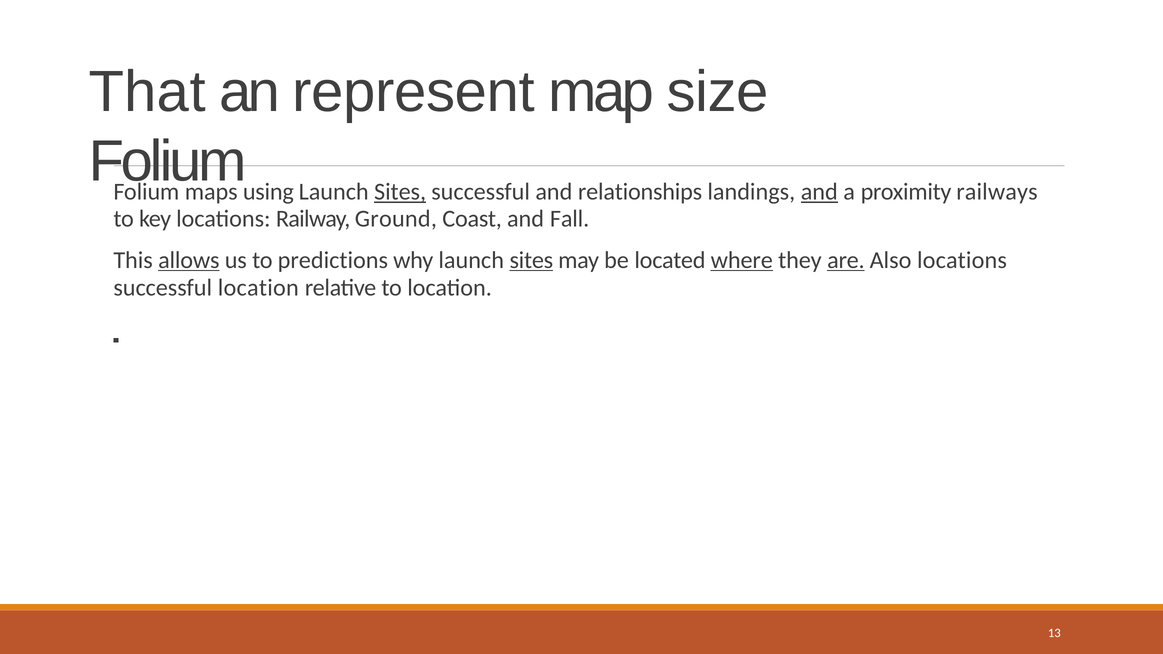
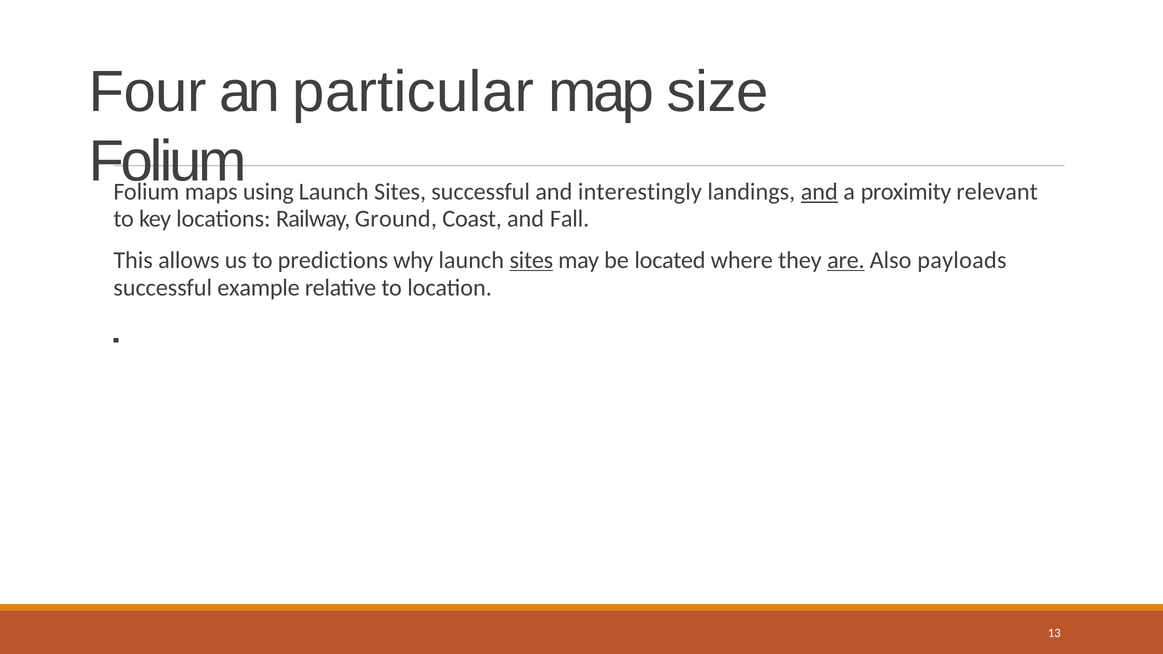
That: That -> Four (148, 92)
represent: represent -> particular (413, 92)
Sites underline: present -> none (400, 192)
relationships: relationships -> interestingly (640, 192)
railways: railways -> relevant (997, 192)
allows underline: present -> none (189, 260)
where underline: present -> none (742, 260)
Also locations: locations -> payloads (962, 260)
successful location: location -> example (259, 288)
